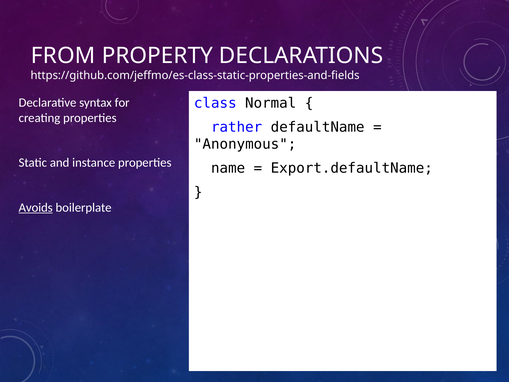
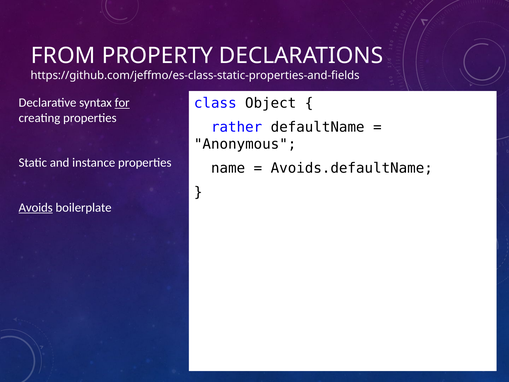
Normal: Normal -> Object (271, 103)
for underline: none -> present (122, 103)
Export.defaultName: Export.defaultName -> Avoids.defaultName (352, 168)
